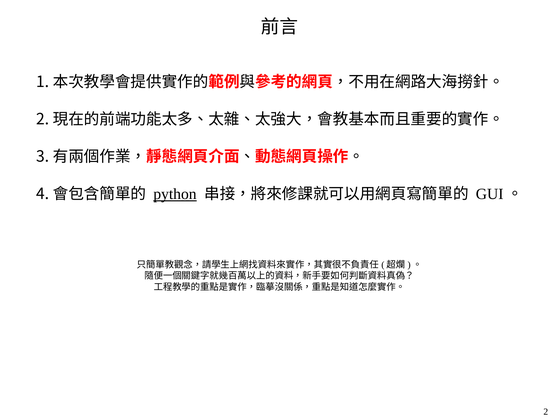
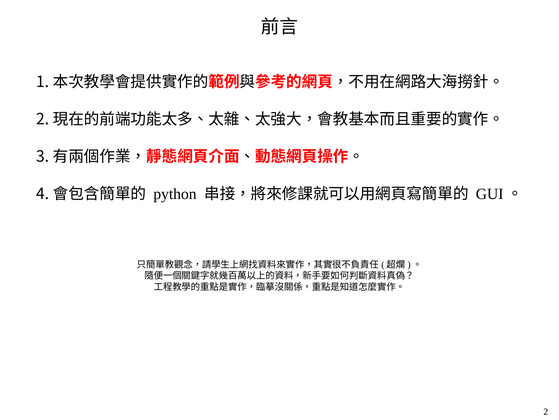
python underline: present -> none (175, 194)
